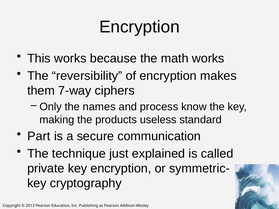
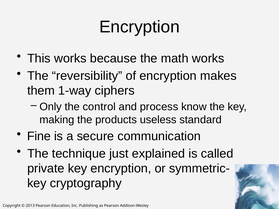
7-way: 7-way -> 1-way (75, 91)
names: names -> control (99, 107)
Part: Part -> Fine (39, 136)
